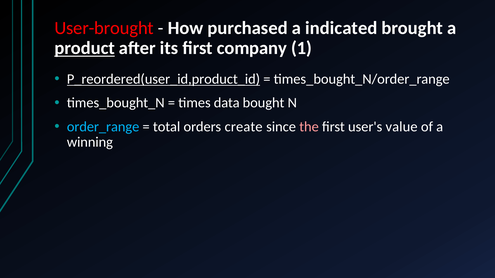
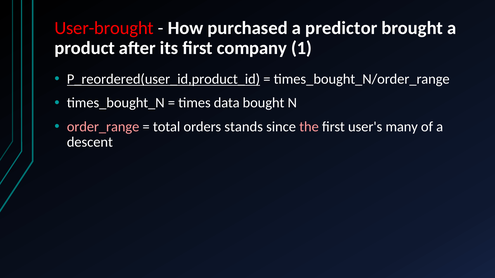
indicated: indicated -> predictor (341, 28)
product underline: present -> none (85, 48)
order_range colour: light blue -> pink (103, 127)
create: create -> stands (244, 127)
value: value -> many (402, 127)
winning: winning -> descent (90, 142)
